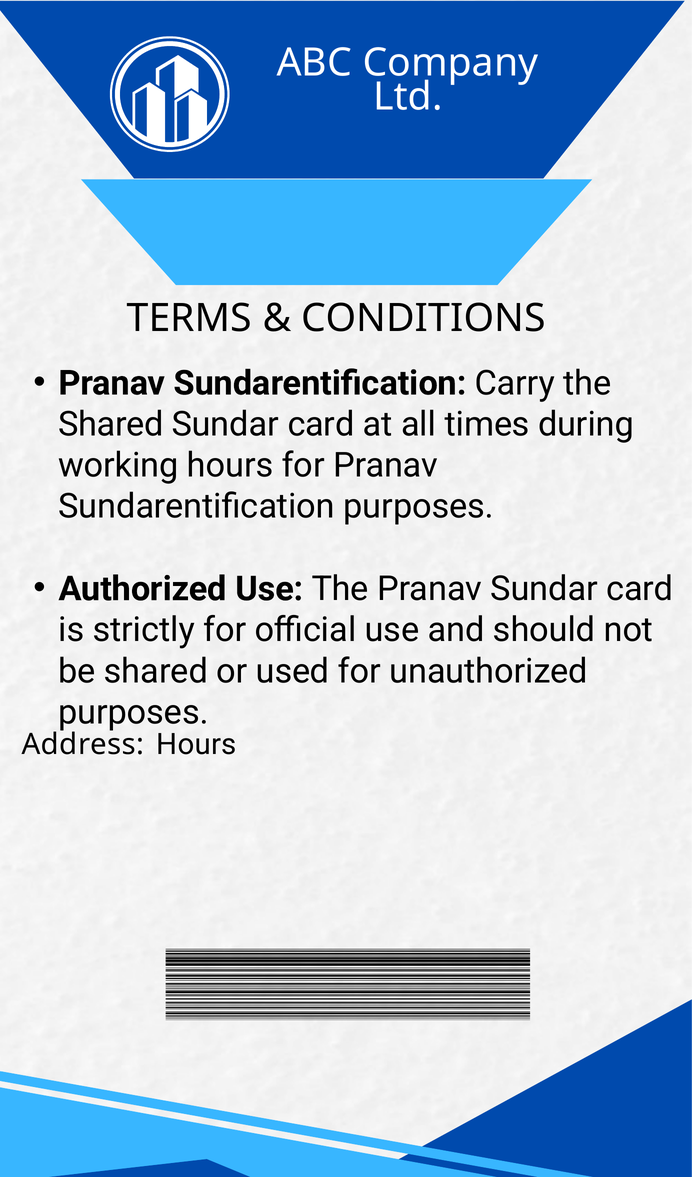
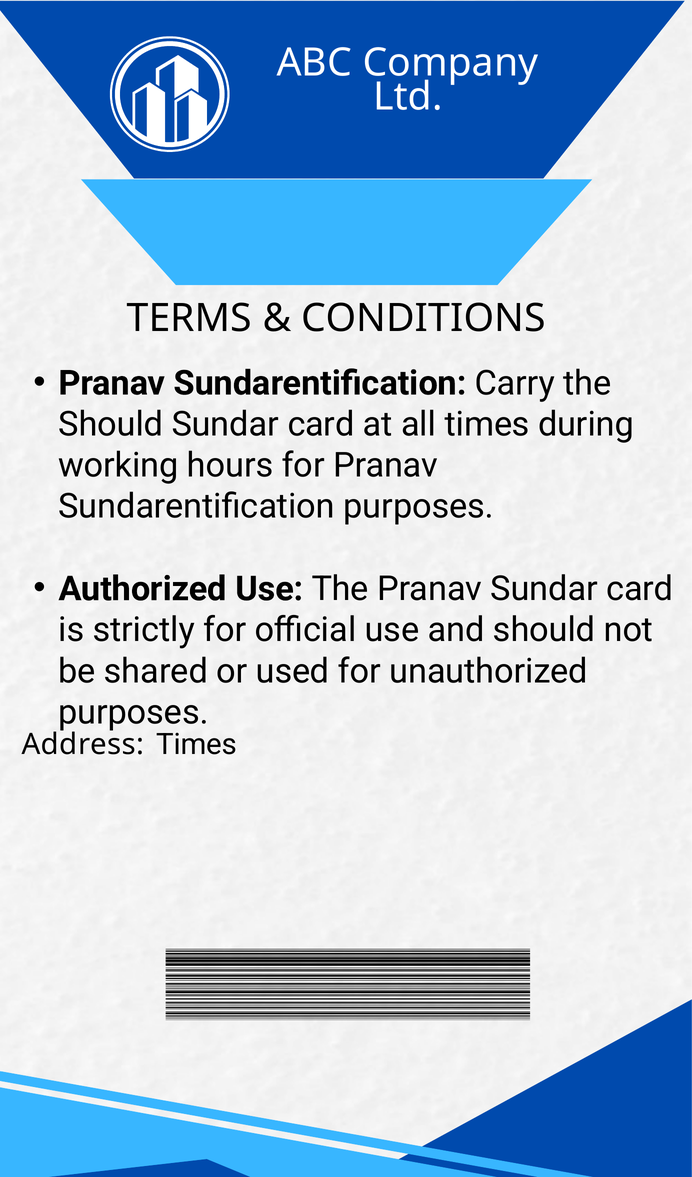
Shared: Shared -> Should (111, 425)
Address Hours: Hours -> Times (197, 745)
